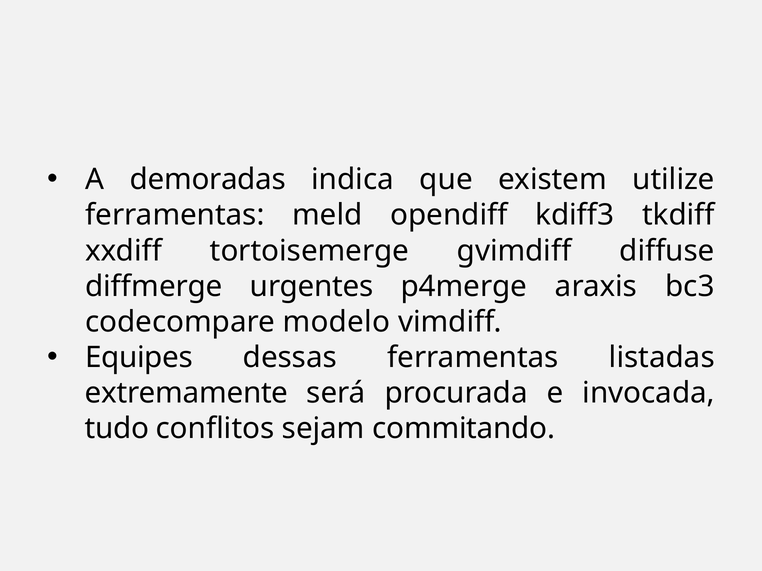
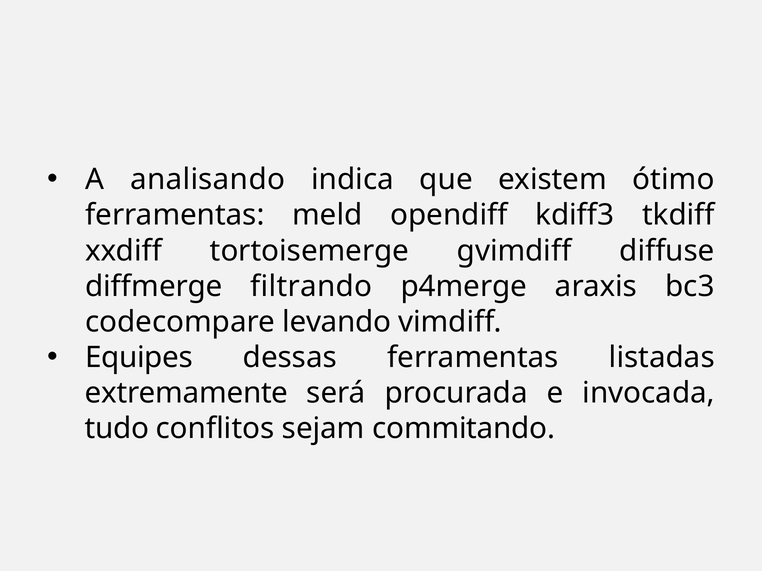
demoradas: demoradas -> analisando (208, 180)
utilize: utilize -> ótimo (674, 180)
urgentes: urgentes -> filtrando (311, 287)
modelo: modelo -> levando (337, 322)
